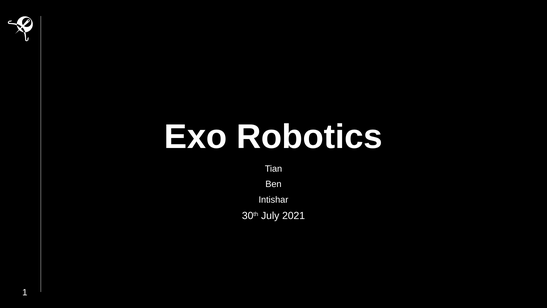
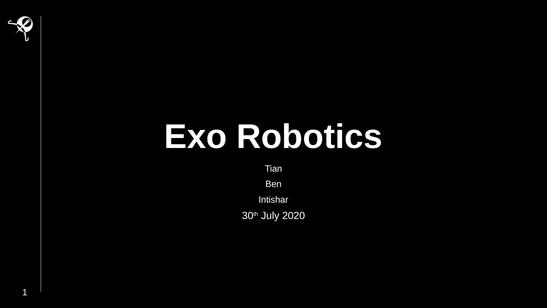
2021: 2021 -> 2020 (294, 216)
